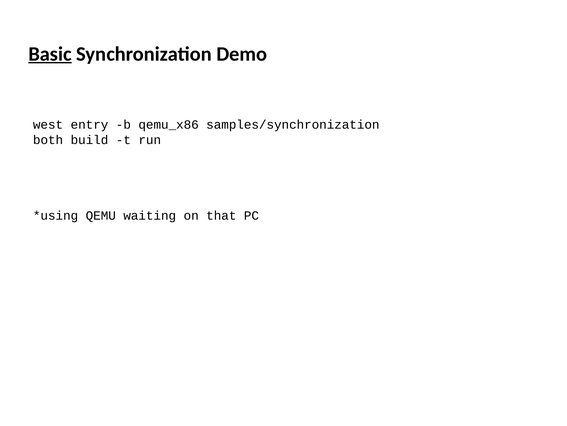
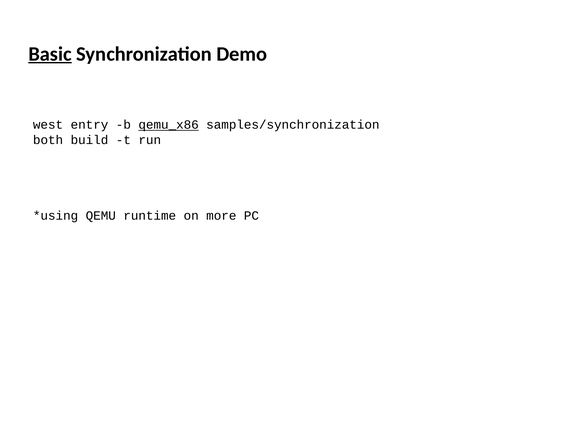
qemu_x86 underline: none -> present (169, 125)
waiting: waiting -> runtime (150, 215)
that: that -> more (221, 215)
